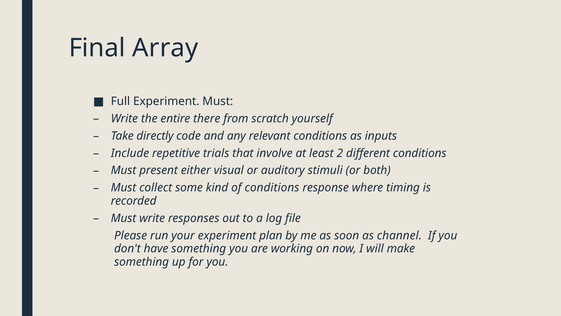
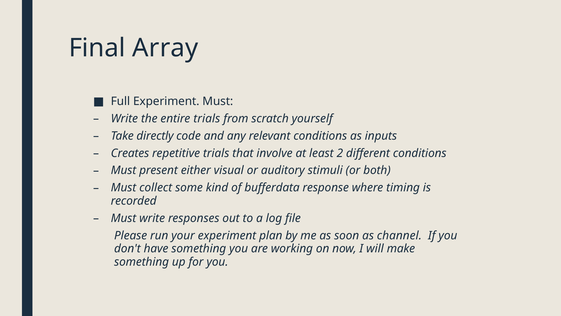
entire there: there -> trials (207, 118)
Include: Include -> Creates (130, 153)
of conditions: conditions -> bufferdata (272, 188)
